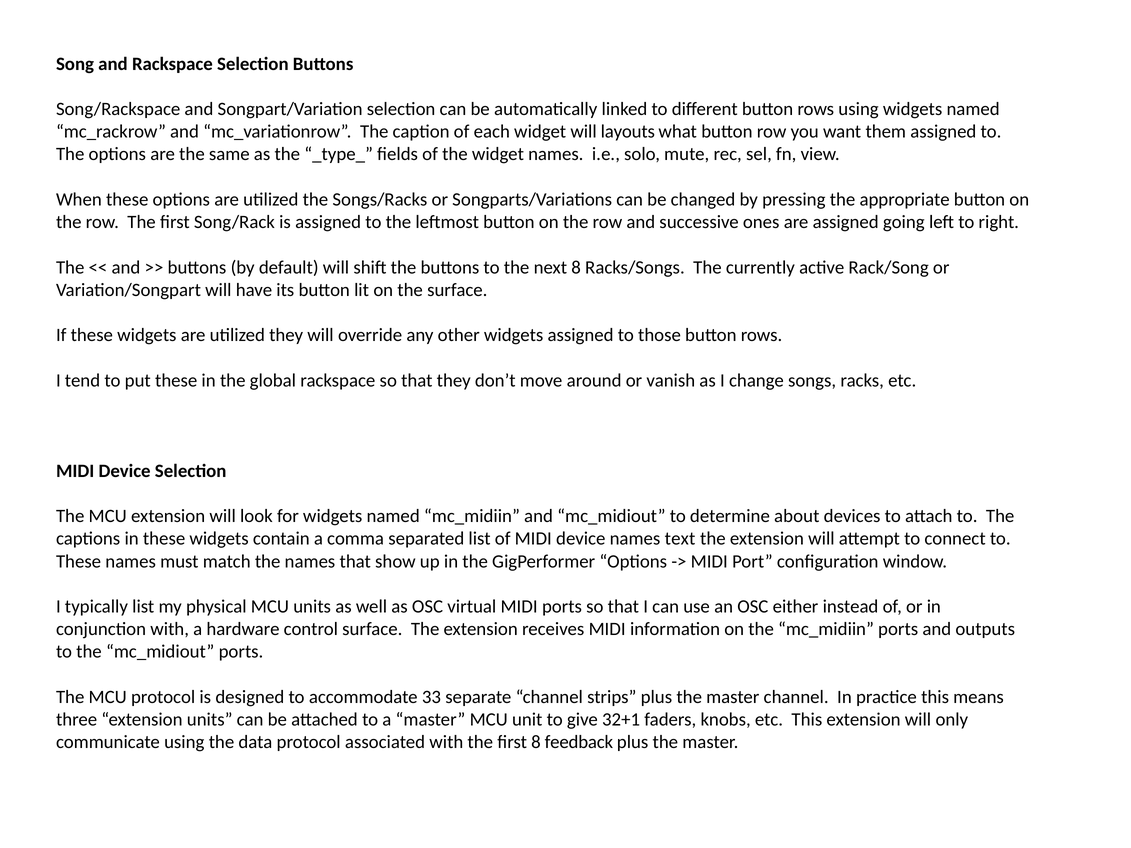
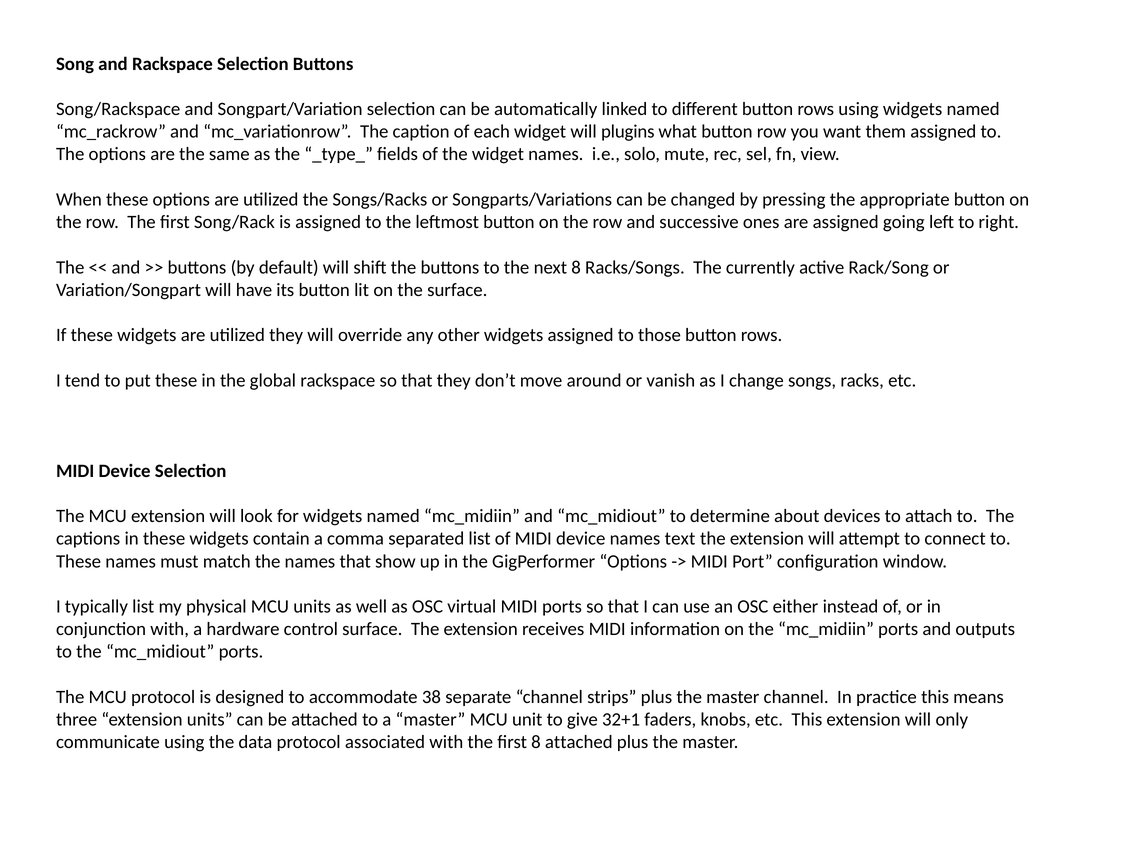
layouts: layouts -> plugins (628, 132)
33: 33 -> 38 (431, 697)
8 feedback: feedback -> attached (579, 742)
